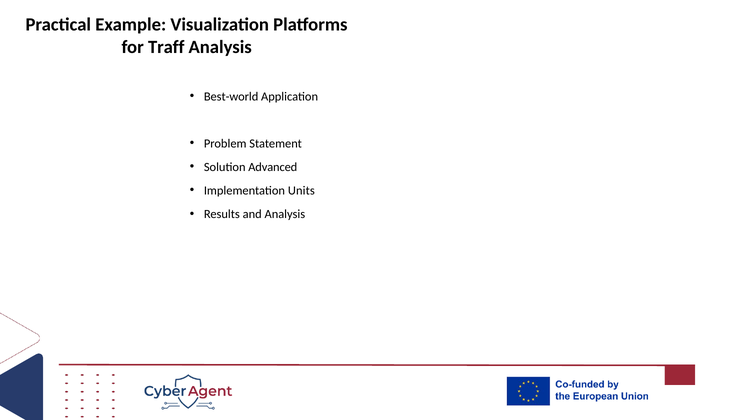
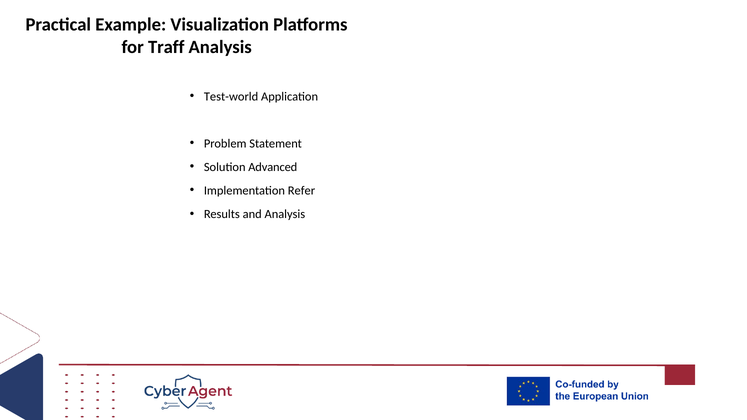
Best-world: Best-world -> Test-world (231, 97)
Units: Units -> Refer (301, 191)
